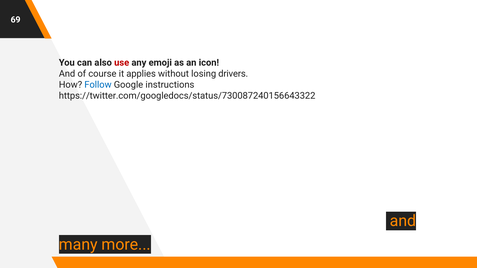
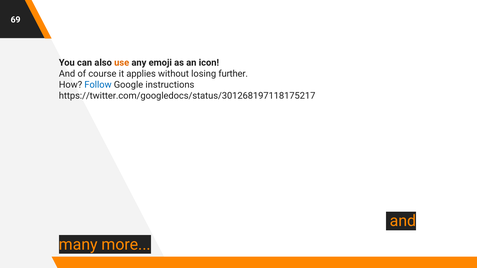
use colour: red -> orange (122, 63)
drivers: drivers -> further (233, 74)
https://twitter.com/googledocs/status/730087240156643322: https://twitter.com/googledocs/status/730087240156643322 -> https://twitter.com/googledocs/status/301268197118175217 (187, 96)
